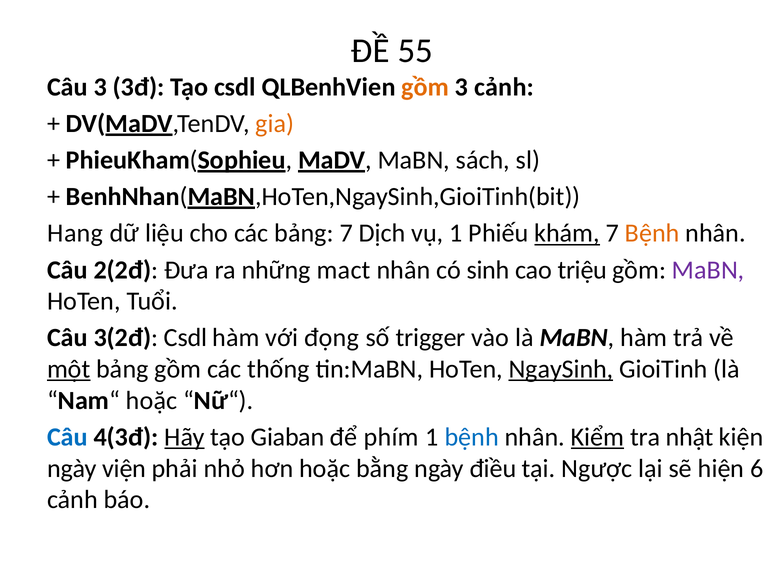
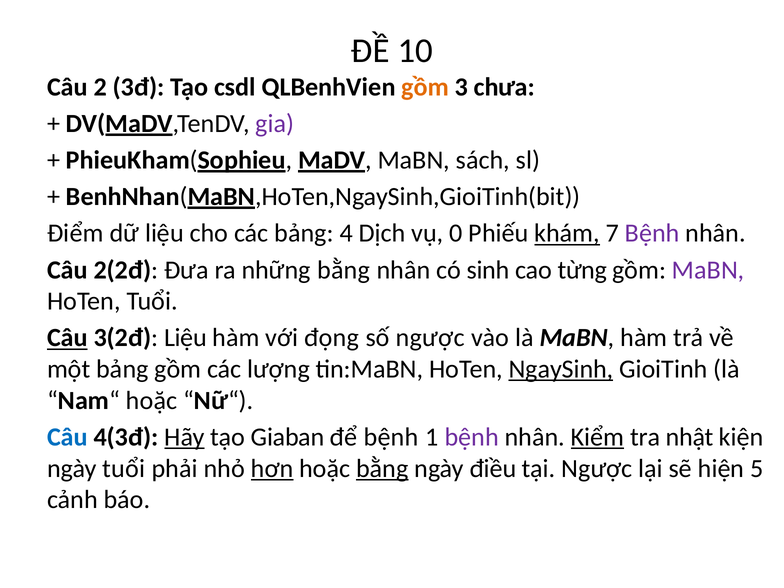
55: 55 -> 10 (415, 51)
Câu 3: 3 -> 2 (100, 87)
3 cảnh: cảnh -> chưa (504, 87)
gia colour: orange -> purple (275, 124)
Hang: Hang -> Điểm (75, 233)
bảng 7: 7 -> 4 (346, 233)
vụ 1: 1 -> 0 (456, 233)
Bệnh colour: orange -> purple (652, 233)
những mact: mact -> bằng (344, 270)
triệu: triệu -> từng (582, 270)
Câu underline: none -> present (67, 338)
3(2đ Csdl: Csdl -> Liệu (185, 338)
số trigger: trigger -> ngược (430, 338)
một underline: present -> none (69, 369)
thống: thống -> lượng (279, 369)
để phím: phím -> bệnh (391, 437)
bệnh colour: blue -> purple (472, 437)
ngày viện: viện -> tuổi (124, 468)
hơn underline: none -> present (272, 468)
bằng underline: none -> present (382, 468)
6: 6 -> 5 (757, 468)
